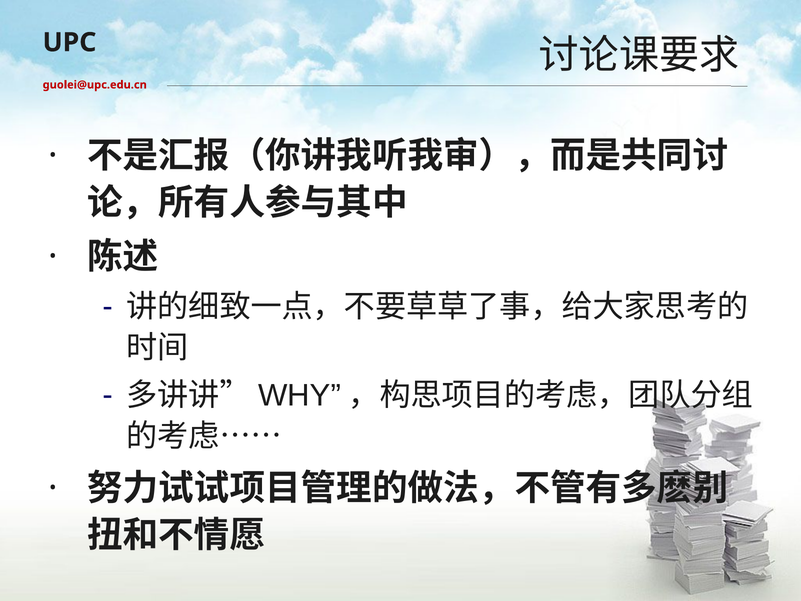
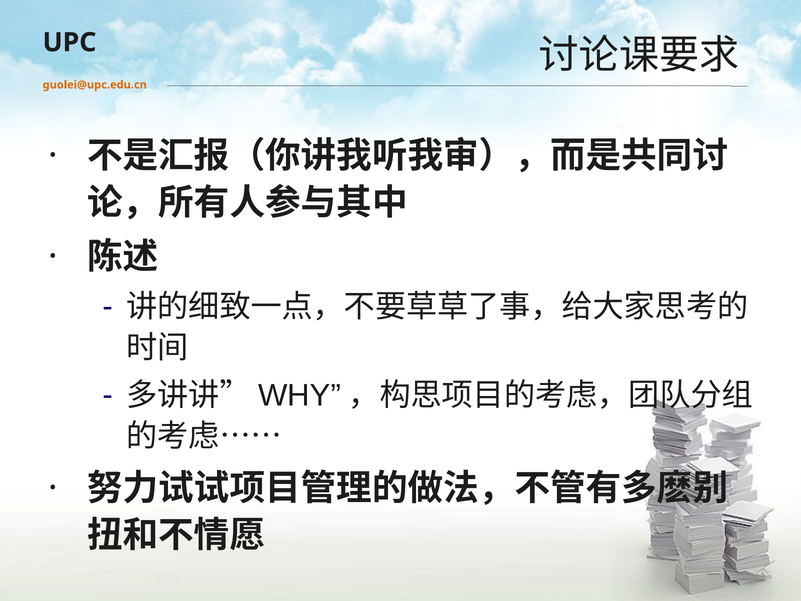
guolei@upc.edu.cn colour: red -> orange (95, 85)
